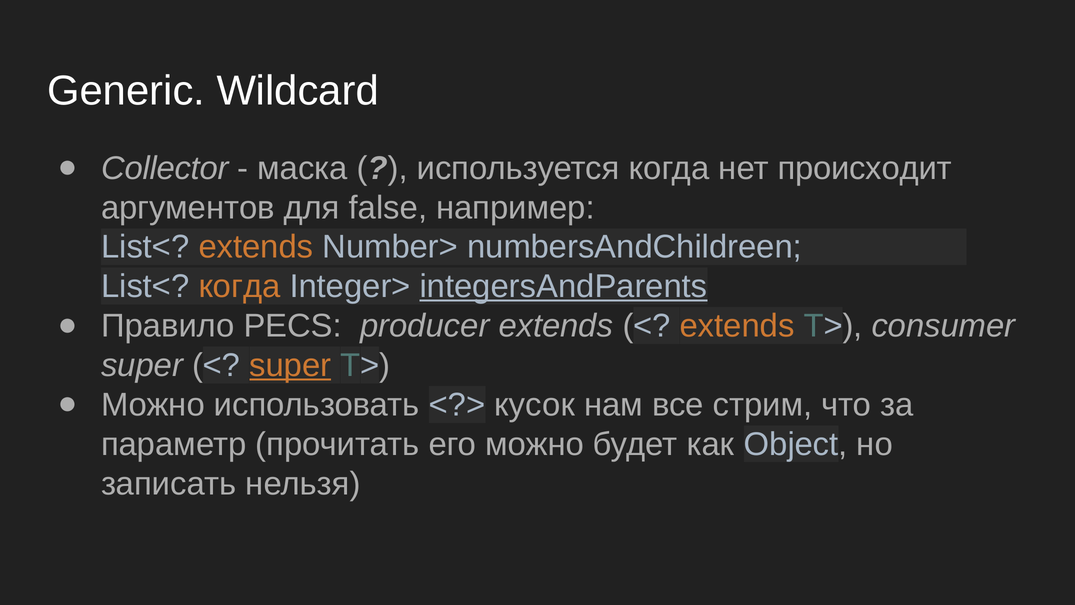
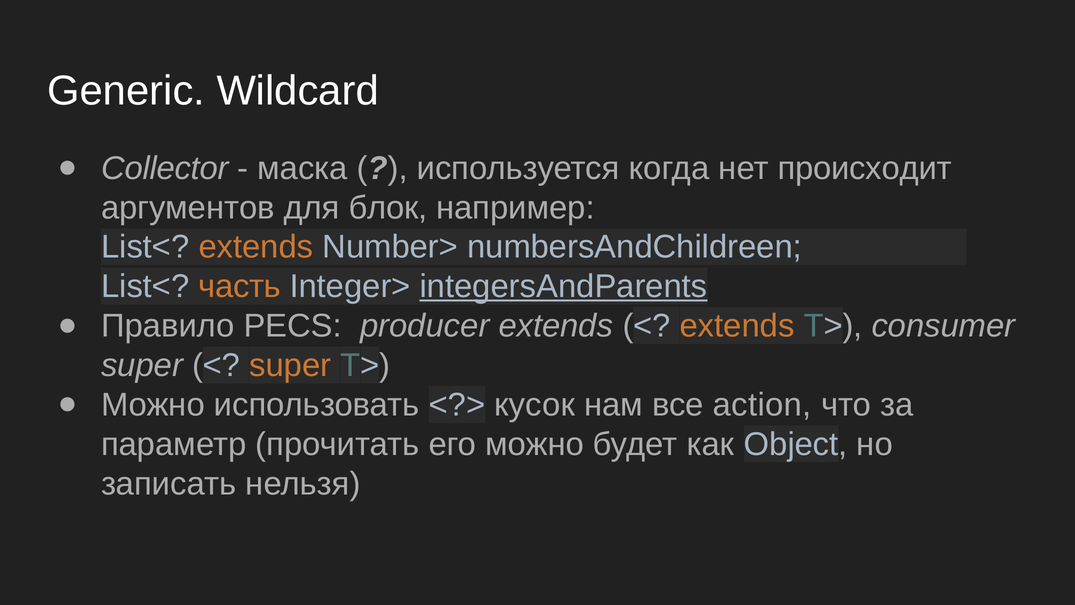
false: false -> блок (388, 208)
List< когда: когда -> часть (240, 286)
super underline: present -> none (290, 365)
стрим: стрим -> action (762, 405)
